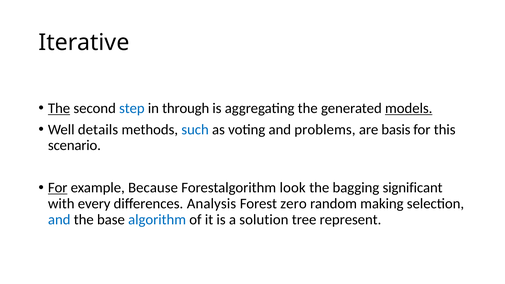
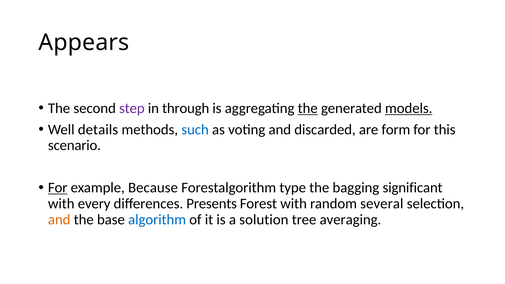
Iterative: Iterative -> Appears (84, 42)
The underline: present -> none (59, 108)
step colour: blue -> purple (132, 108)
the underline: none -> present (308, 108)
problems: problems -> discarded (325, 130)
basis: basis -> form (396, 130)
look: look -> type (293, 188)
Analysis: Analysis -> Presents (212, 204)
Forest zero: zero -> with (294, 204)
making: making -> several (382, 204)
and colour: blue -> orange (59, 220)
represent: represent -> averaging (350, 220)
